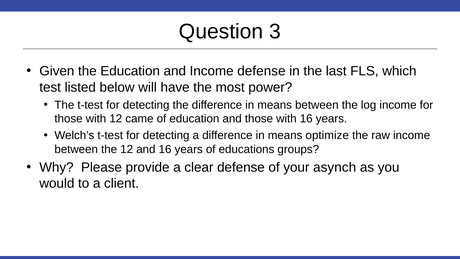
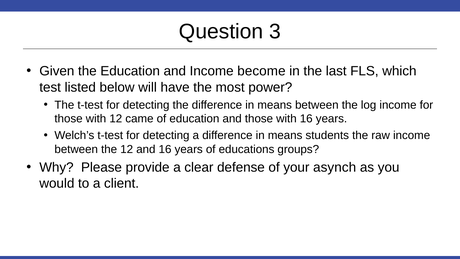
Income defense: defense -> become (261, 71)
optimize: optimize -> students (327, 135)
